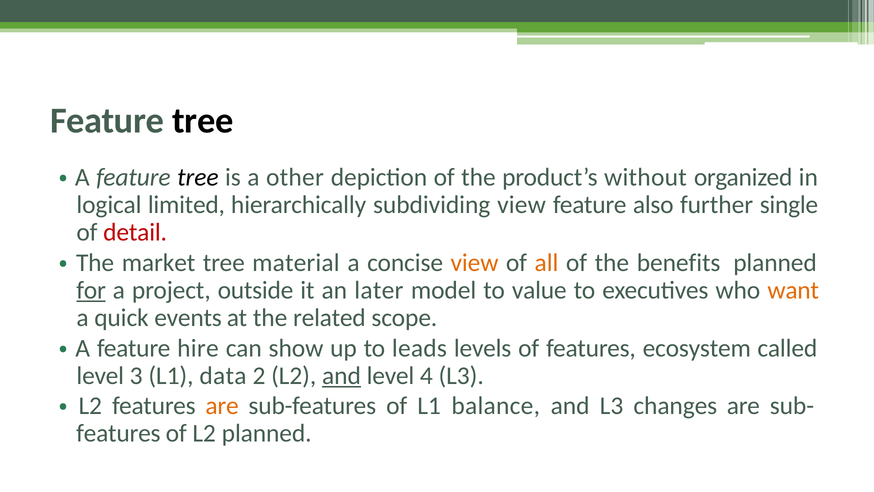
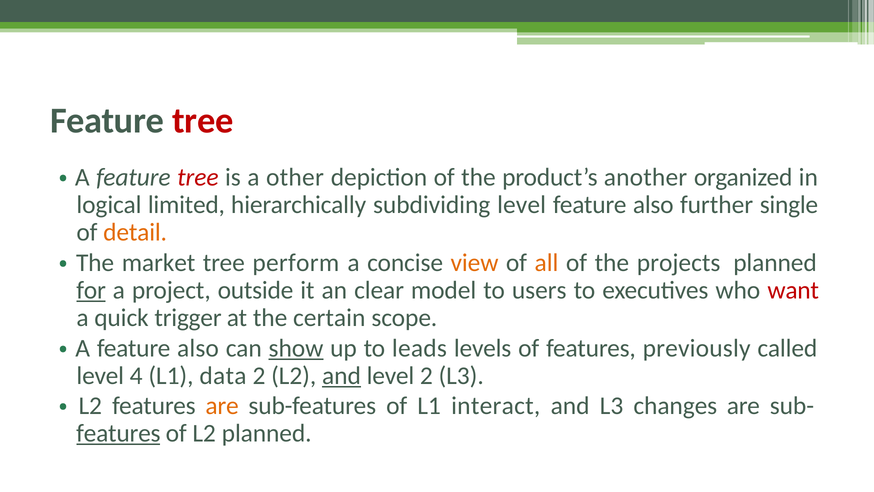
tree colour: black -> red (203, 120)
tree colour: black -> red (198, 177)
without: without -> another (645, 177)
subdividing view: view -> level (522, 205)
detail colour: red -> orange (135, 232)
material: material -> perform (296, 263)
benefits: benefits -> projects (679, 263)
later: later -> clear (379, 290)
value: value -> users (539, 290)
want colour: orange -> red (793, 290)
events: events -> trigger (188, 318)
related: related -> certain (329, 318)
A feature hire: hire -> also (198, 348)
show underline: none -> present (296, 348)
ecosystem: ecosystem -> previously (697, 348)
3: 3 -> 4 (136, 375)
level 4: 4 -> 2 (426, 375)
balance: balance -> interact (496, 406)
features underline: none -> present (118, 433)
